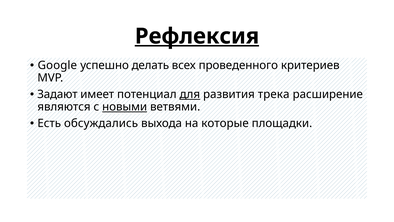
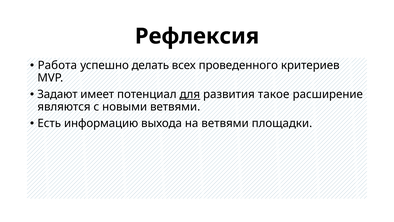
Рефлексия underline: present -> none (197, 36)
Google: Google -> Работа (57, 65)
трека: трека -> такое (274, 94)
новыми underline: present -> none (125, 107)
обсуждались: обсуждались -> информацию (101, 123)
на которые: которые -> ветвями (225, 123)
